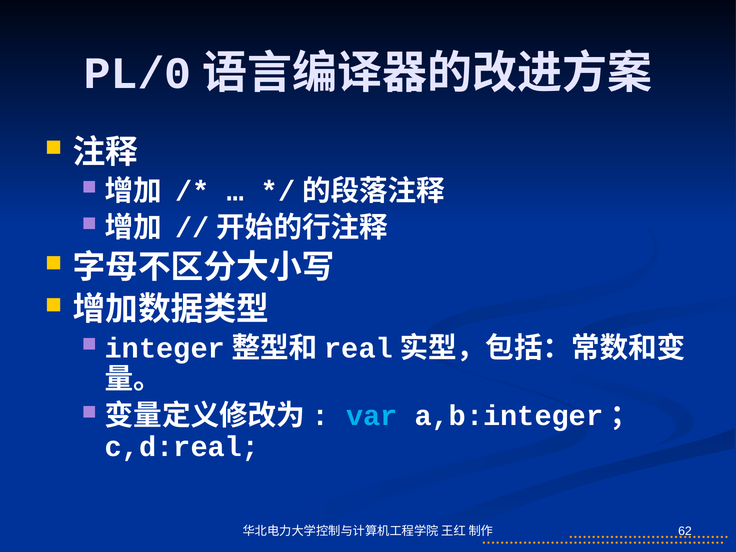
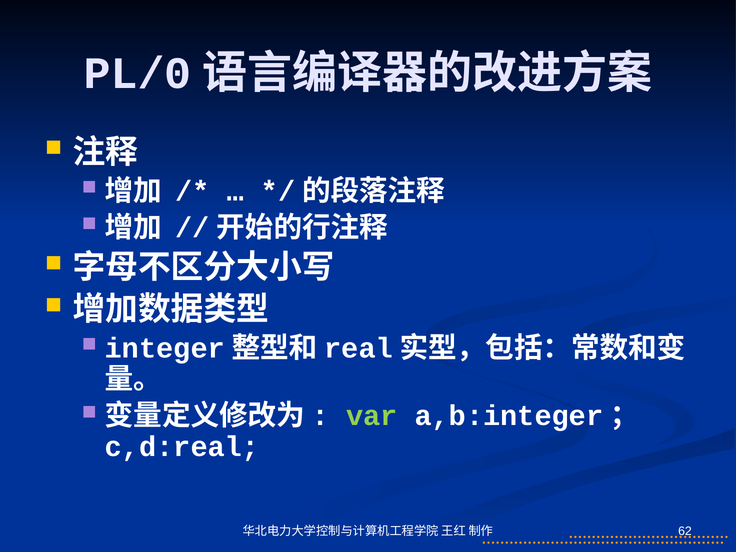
var colour: light blue -> light green (372, 416)
